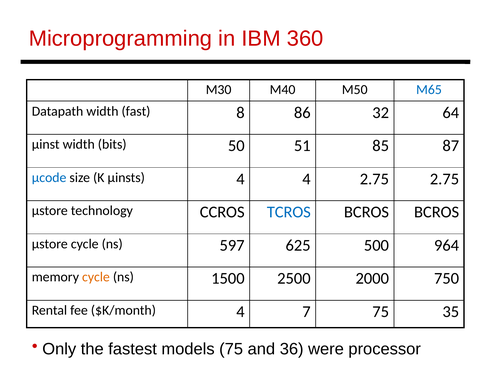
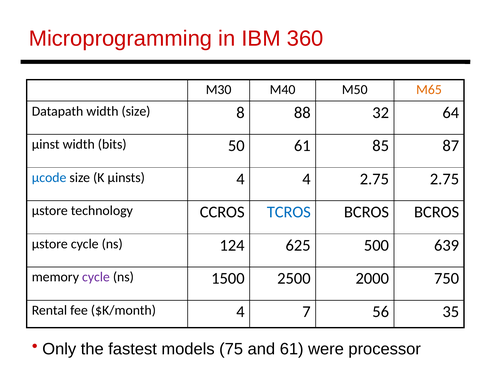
M65 colour: blue -> orange (429, 90)
width fast: fast -> size (136, 111)
86: 86 -> 88 (302, 113)
50 51: 51 -> 61 (302, 146)
597: 597 -> 124 (232, 246)
964: 964 -> 639 (447, 246)
cycle colour: orange -> purple (96, 277)
7 75: 75 -> 56 (381, 312)
and 36: 36 -> 61 (292, 349)
